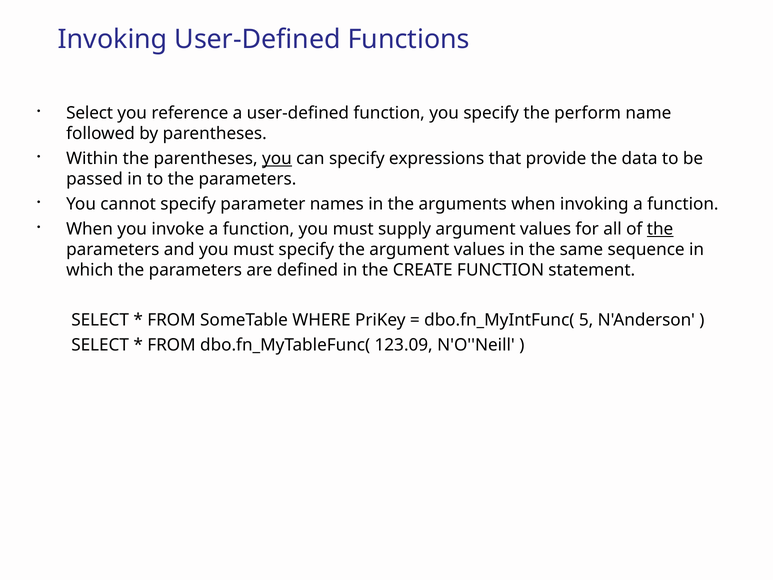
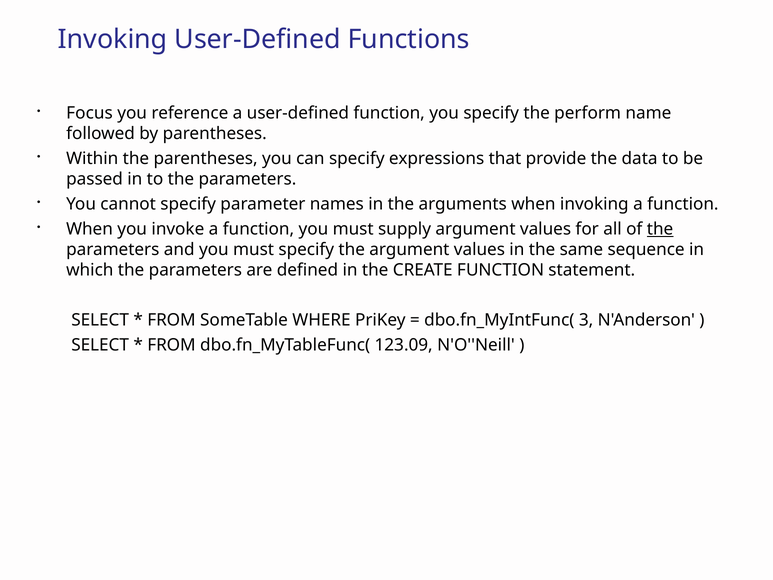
Select: Select -> Focus (90, 113)
you underline: present -> none (277, 158)
5: 5 -> 3 (586, 320)
